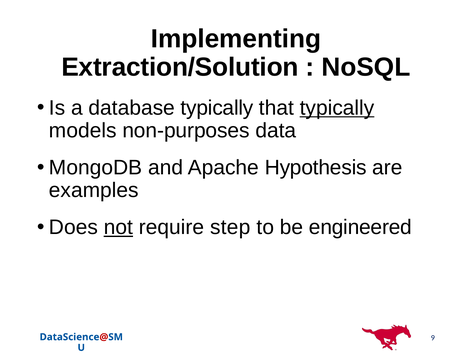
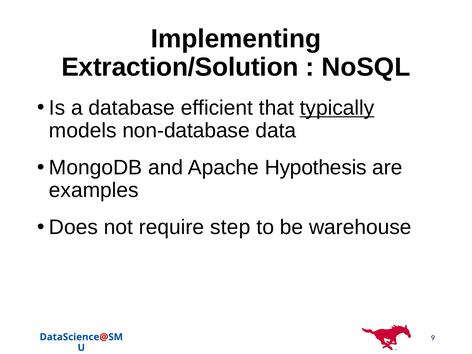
database typically: typically -> efficient (217, 108)
non-purposes: non-purposes -> non-database (186, 130)
not underline: present -> none (118, 227)
engineered: engineered -> warehouse (360, 227)
